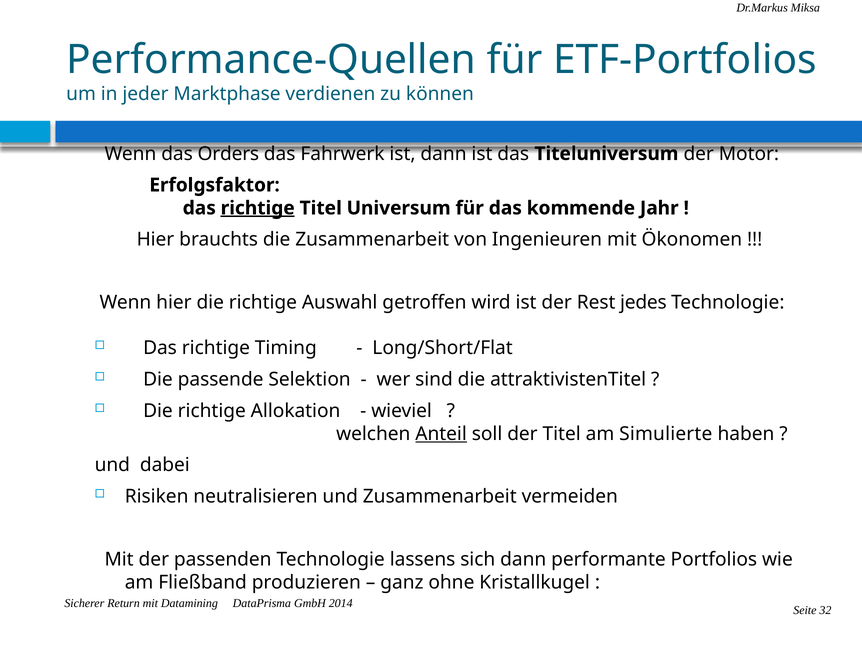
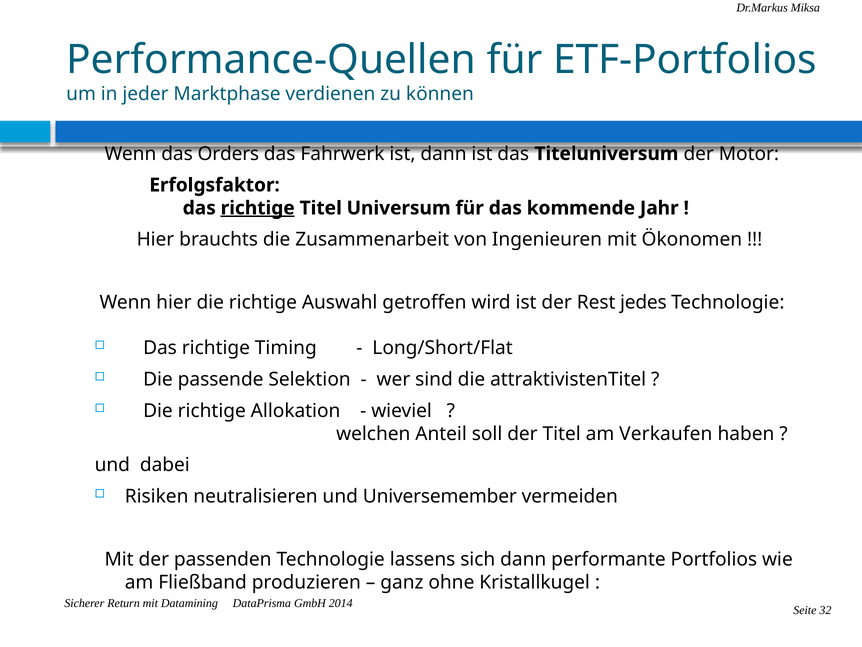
Anteil underline: present -> none (441, 433)
Simulierte: Simulierte -> Verkaufen (666, 433)
und Zusammenarbeit: Zusammenarbeit -> Universemember (440, 496)
